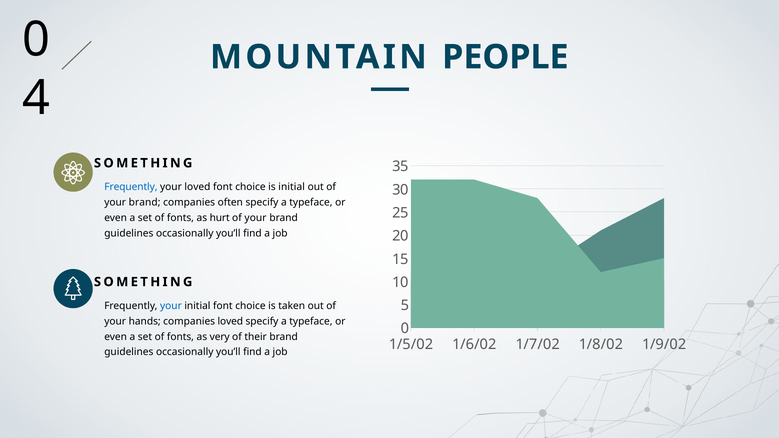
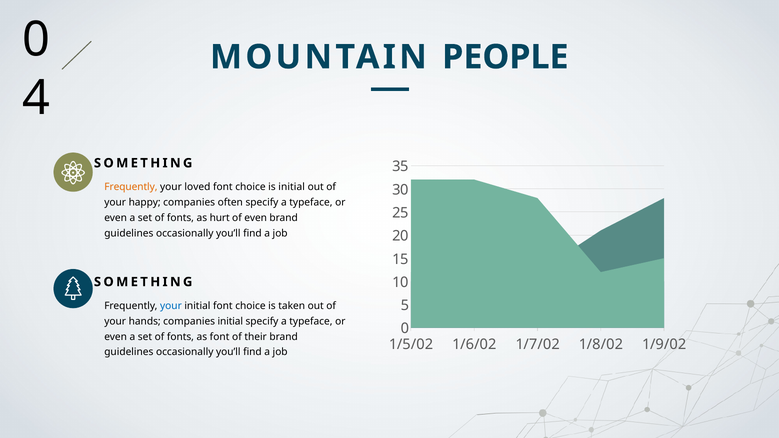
Frequently colour: blue -> orange (131, 187)
brand: brand -> happy (145, 202)
your: your -> even (256, 218)
companies loved: loved -> initial (230, 321)
as very: very -> font (220, 337)
